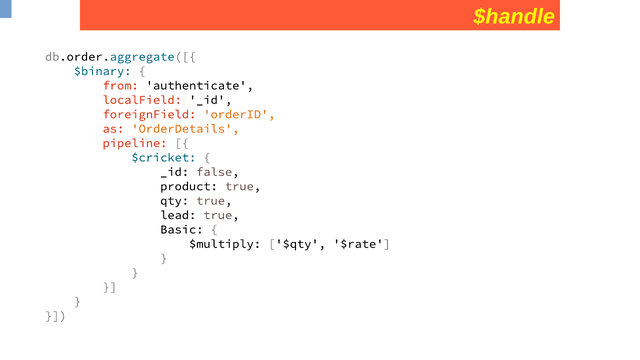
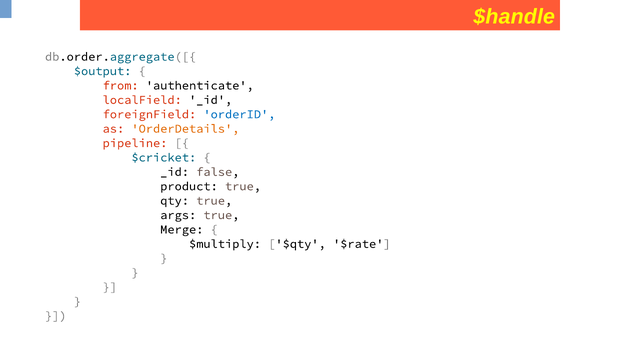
$binary: $binary -> $output (103, 71)
orderID colour: orange -> blue (239, 114)
lead: lead -> args (178, 215)
Basic: Basic -> Merge (182, 229)
